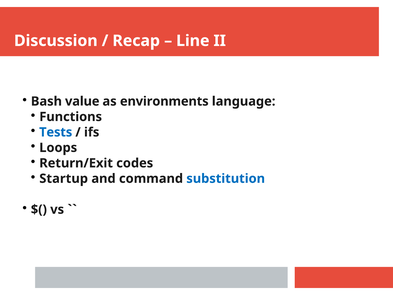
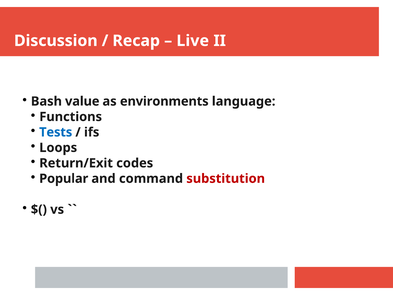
Line: Line -> Live (193, 41)
Startup: Startup -> Popular (64, 178)
substitution colour: blue -> red (226, 178)
